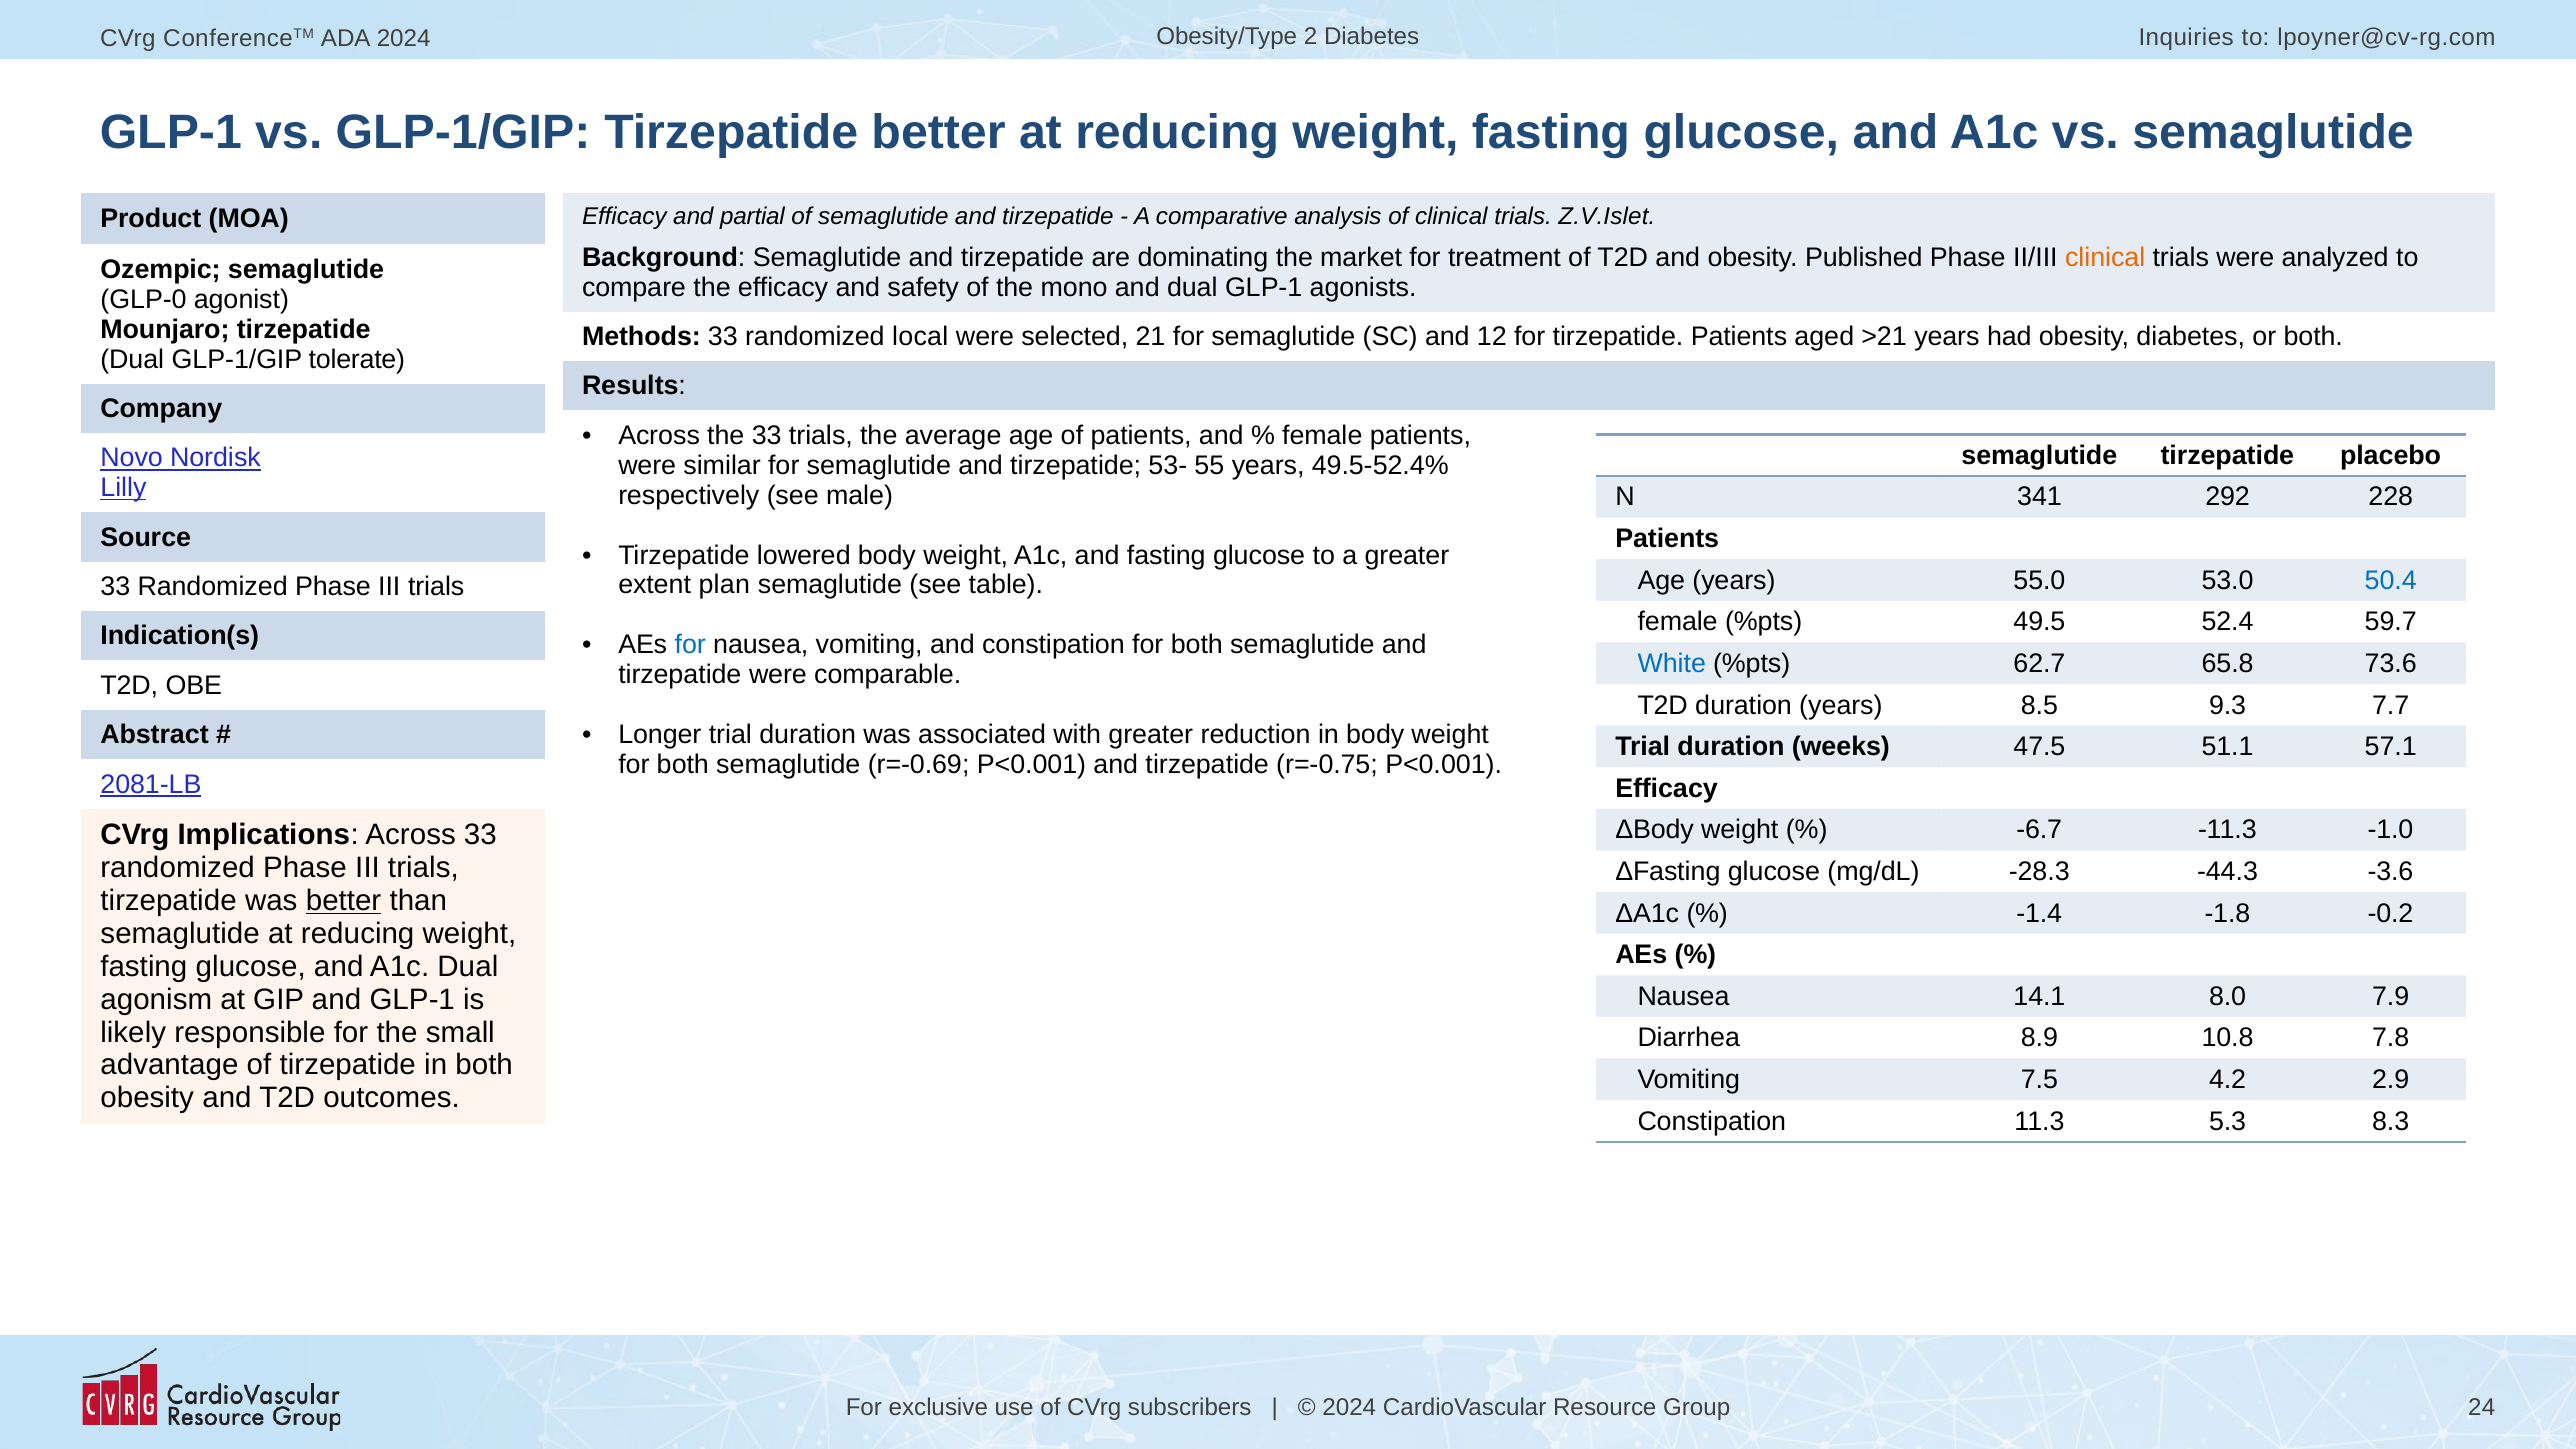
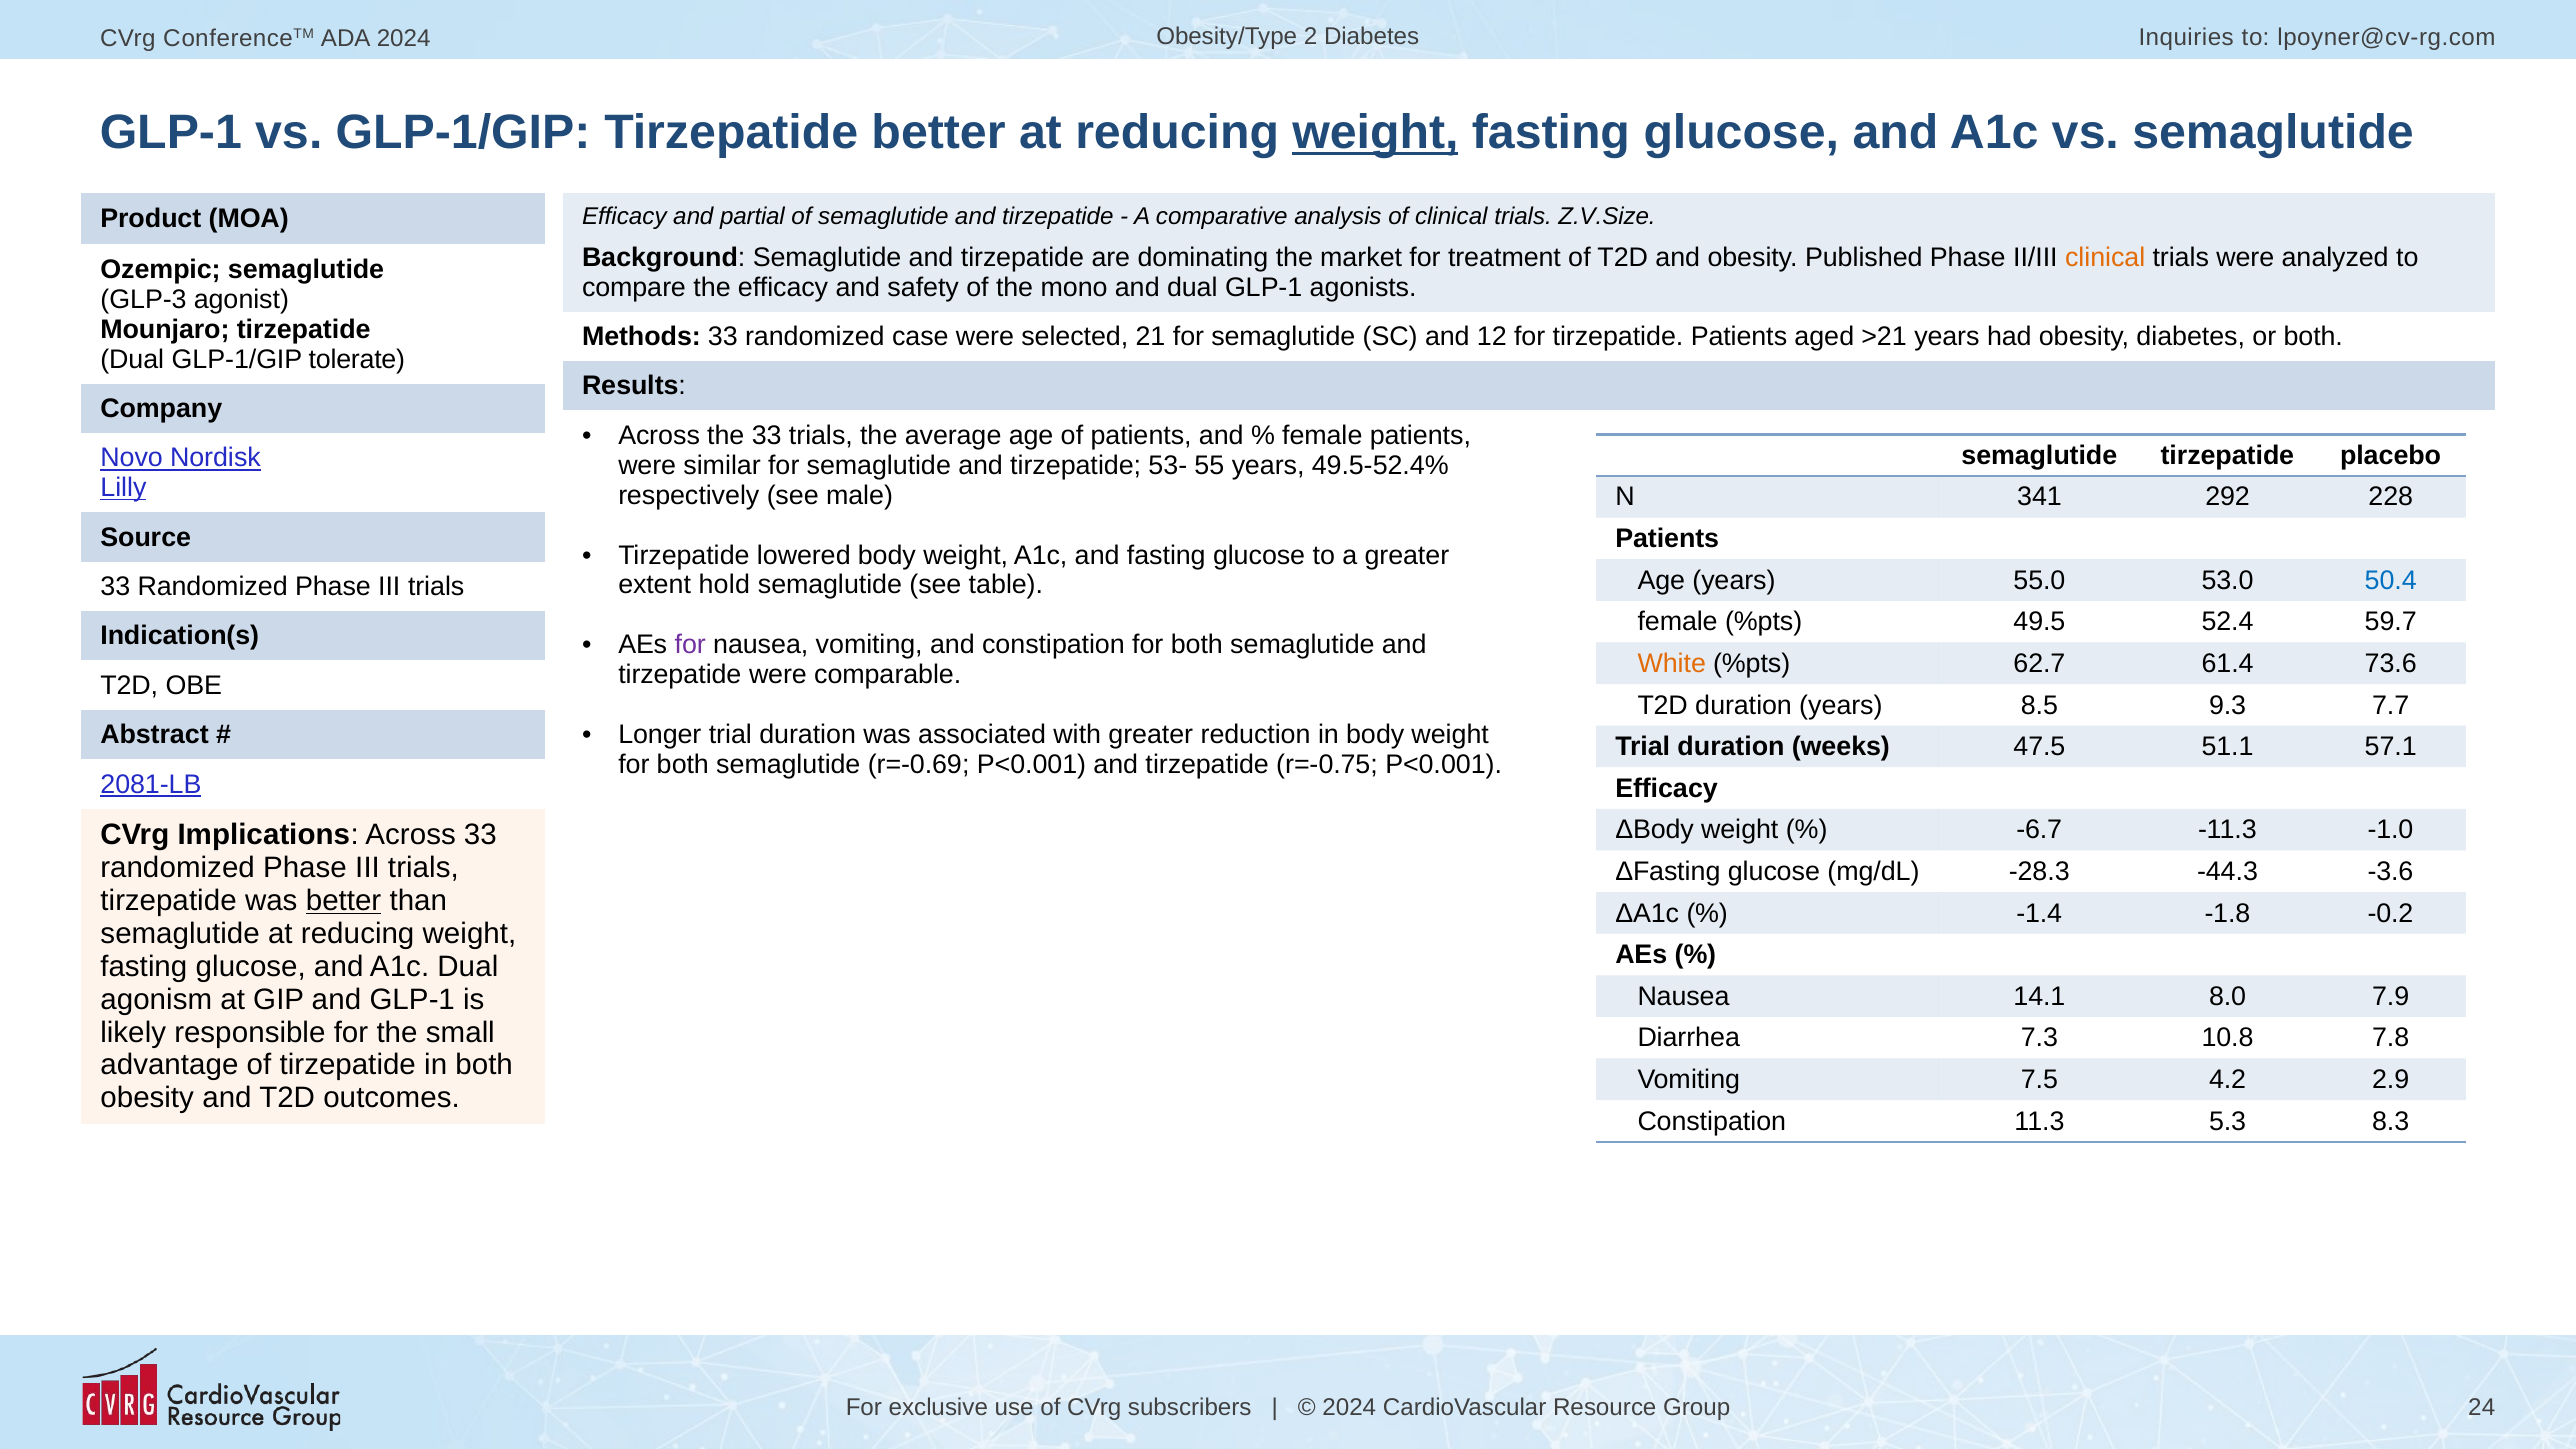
weight underline: none -> present (1375, 133)
Z.V.Islet: Z.V.Islet -> Z.V.Size (1607, 217)
GLP-0: GLP-0 -> GLP-3 (144, 299)
local: local -> case (920, 337)
plan: plan -> hold (724, 585)
for colour: blue -> purple (690, 645)
White colour: blue -> orange (1672, 664)
65.8: 65.8 -> 61.4 (2228, 664)
8.9: 8.9 -> 7.3 (2039, 1038)
